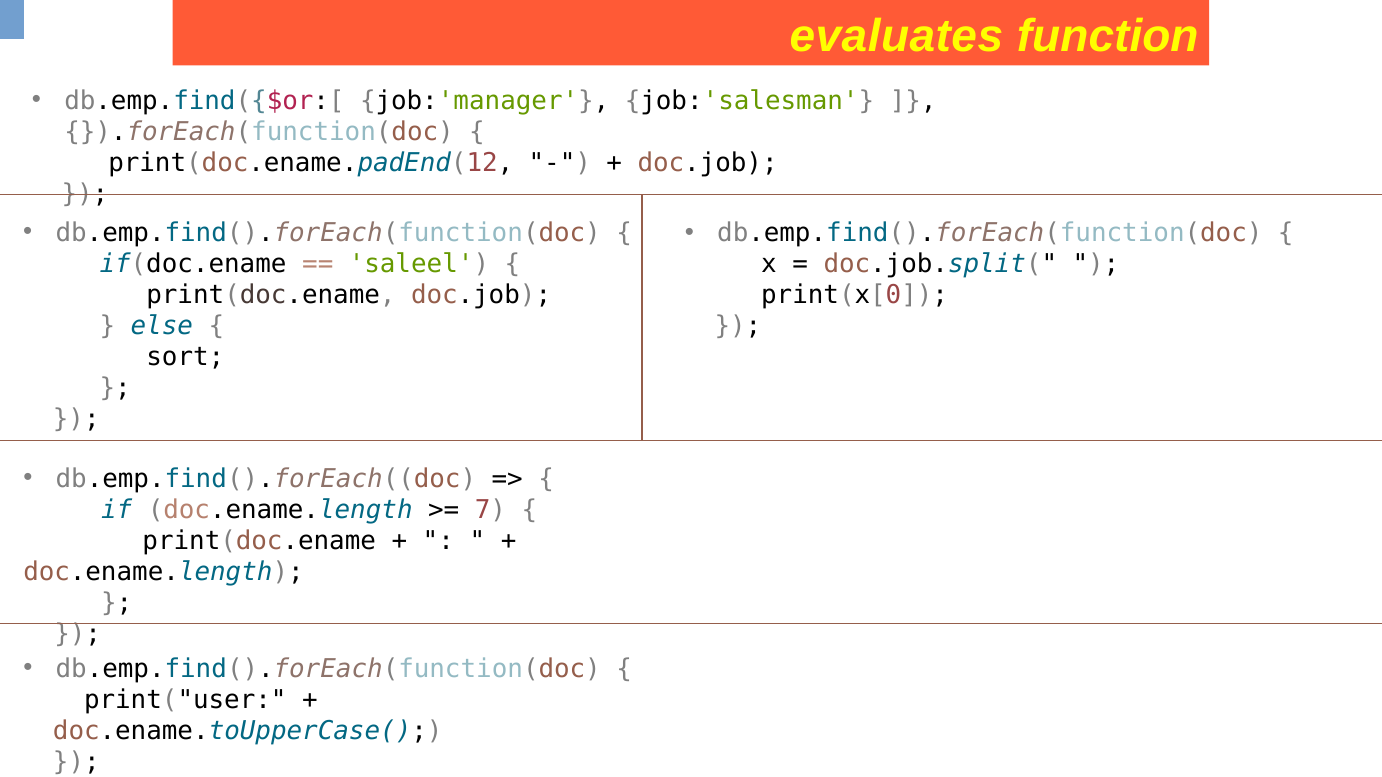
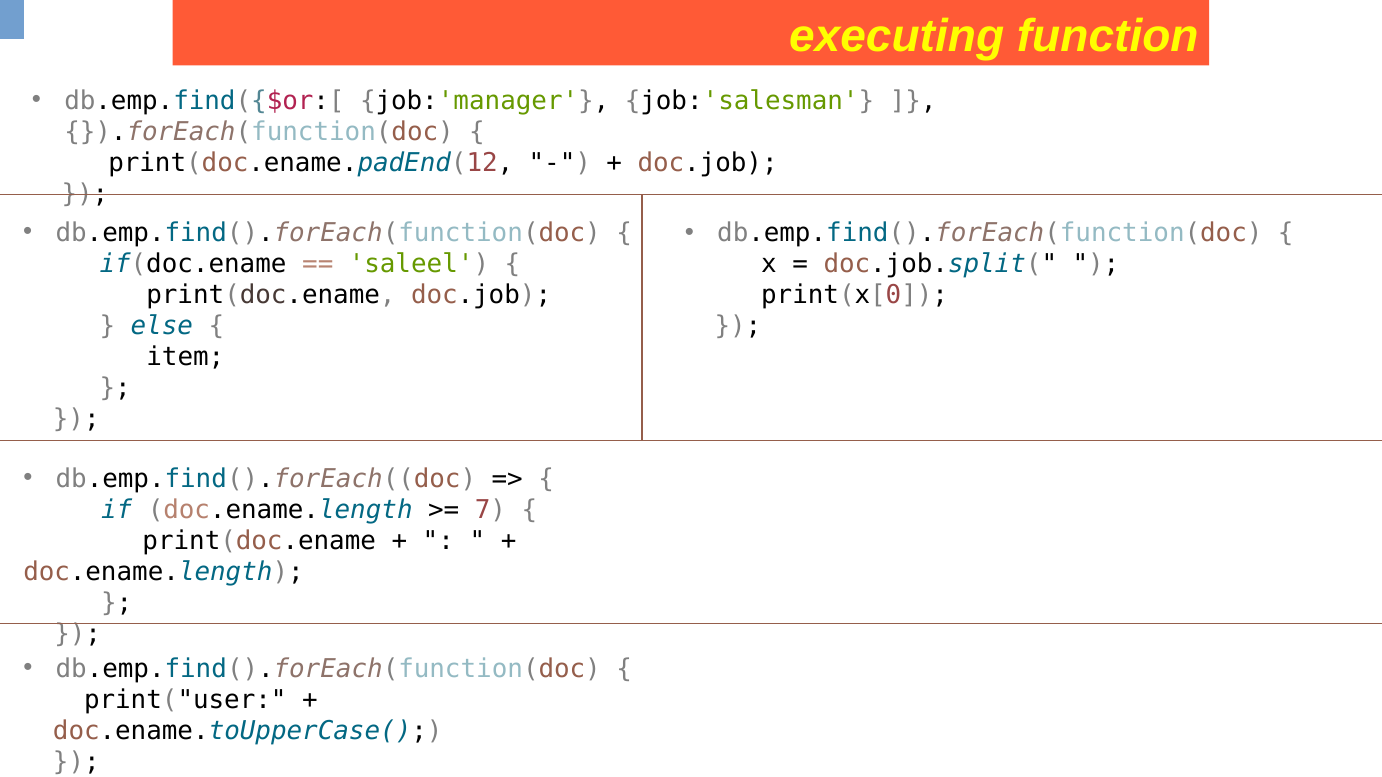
evaluates: evaluates -> executing (897, 36)
sort: sort -> item (185, 357)
